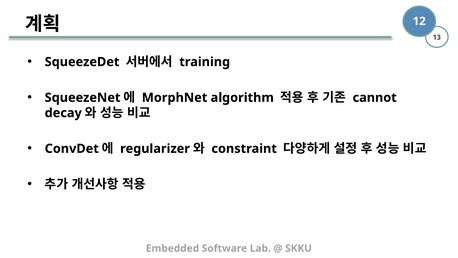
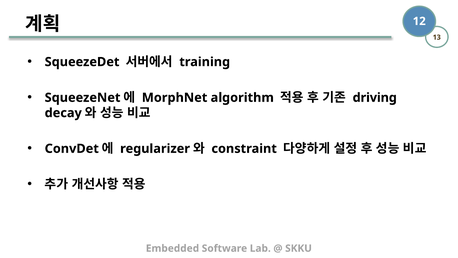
cannot: cannot -> driving (375, 97)
